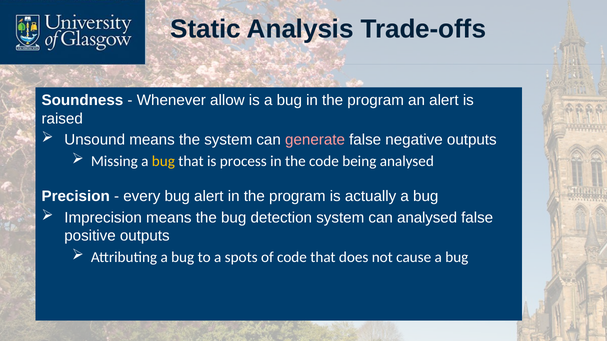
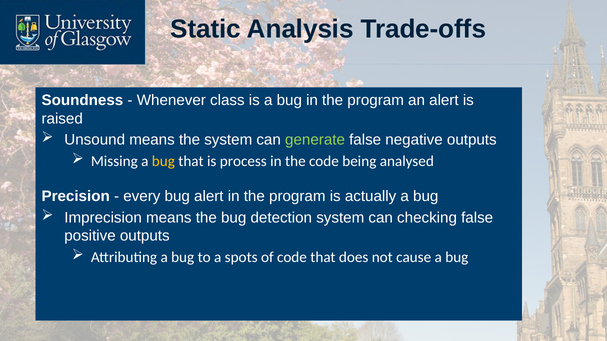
allow: allow -> class (227, 101)
generate colour: pink -> light green (315, 140)
can analysed: analysed -> checking (427, 218)
